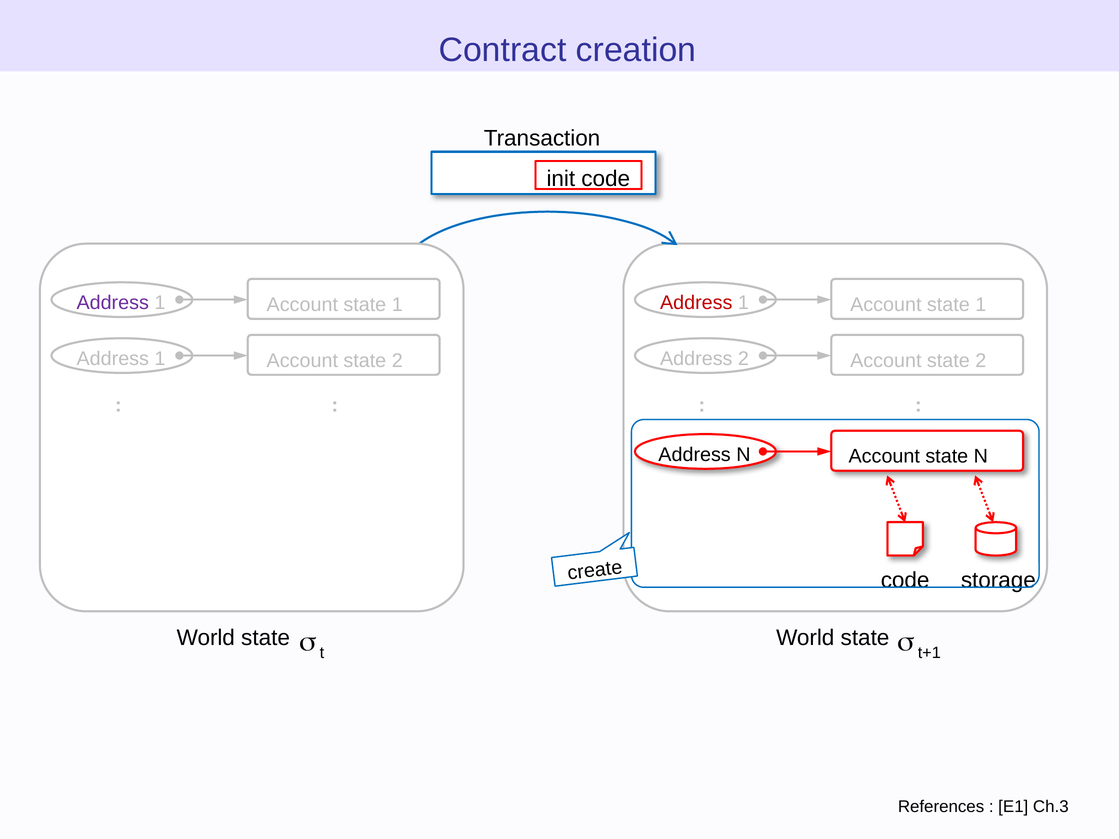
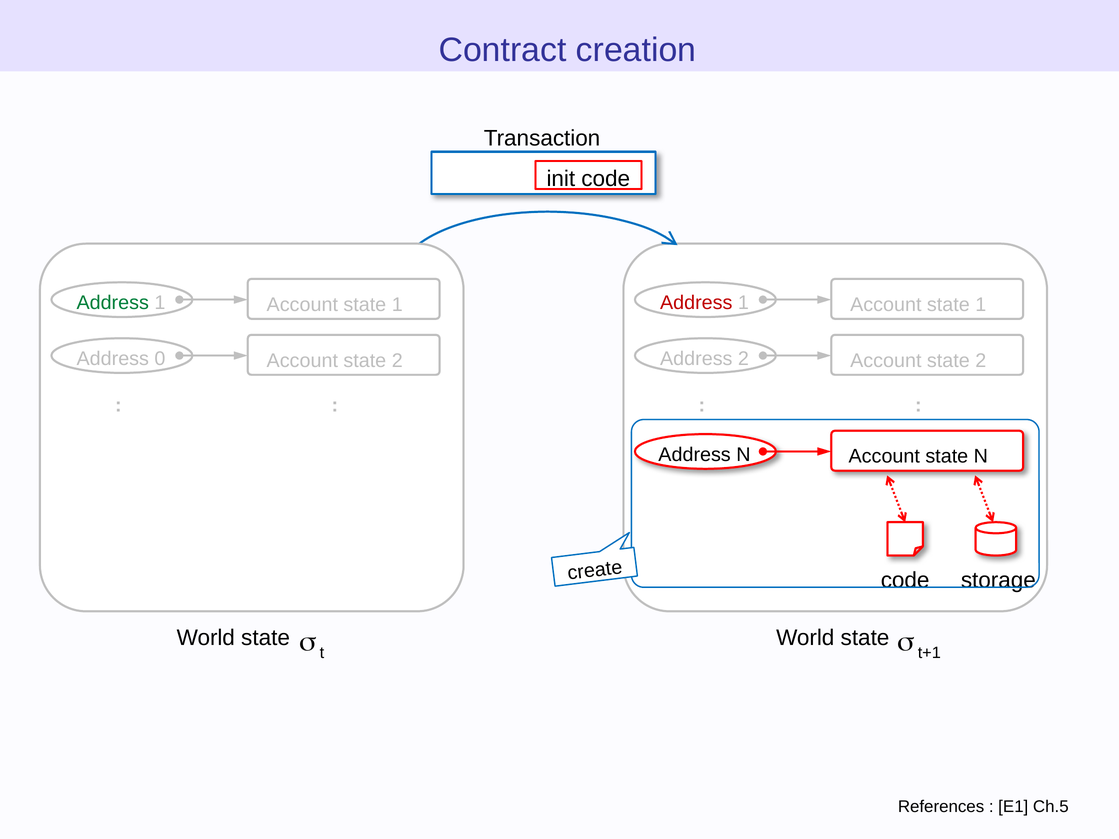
Address colour: purple -> green (113, 303)
1: 1 -> 0 (160, 359)
Ch.3: Ch.3 -> Ch.5 (1051, 807)
